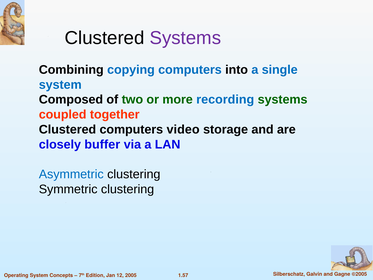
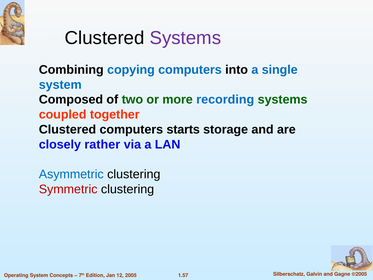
video: video -> starts (183, 129)
buffer: buffer -> rather (102, 144)
Symmetric colour: black -> red (68, 189)
